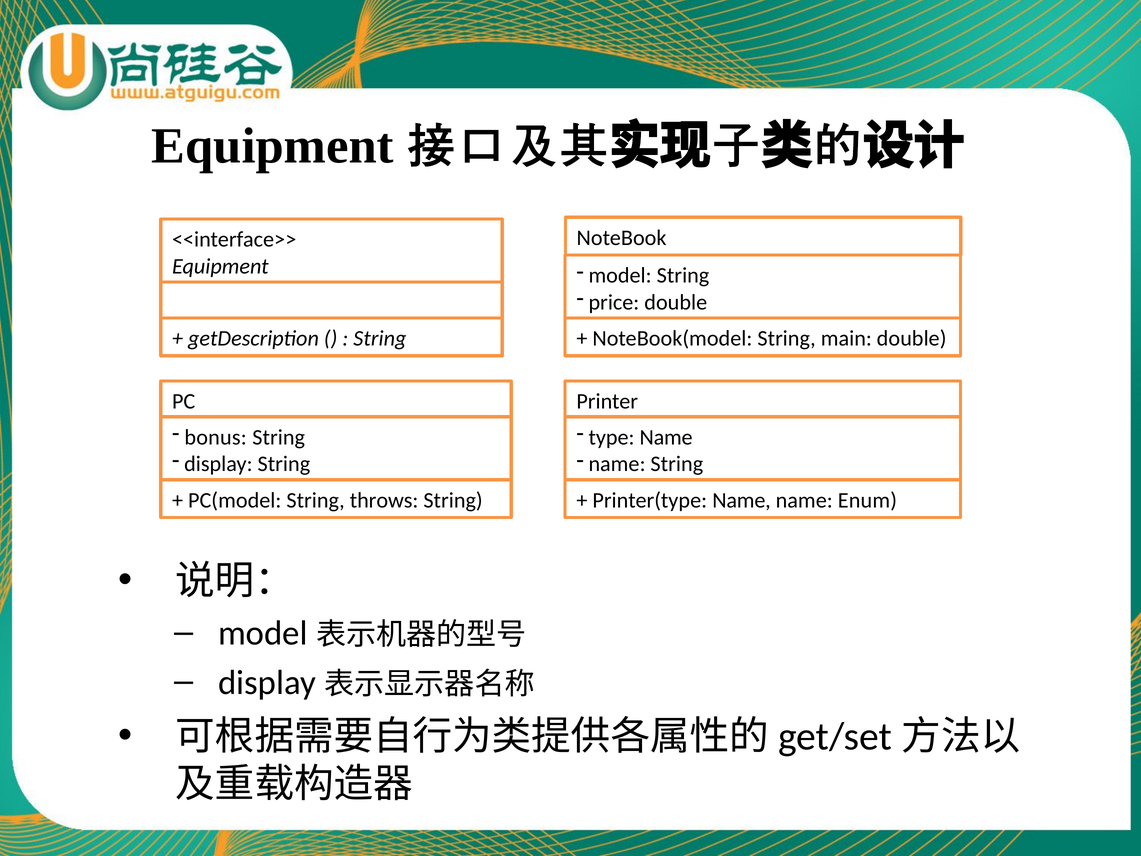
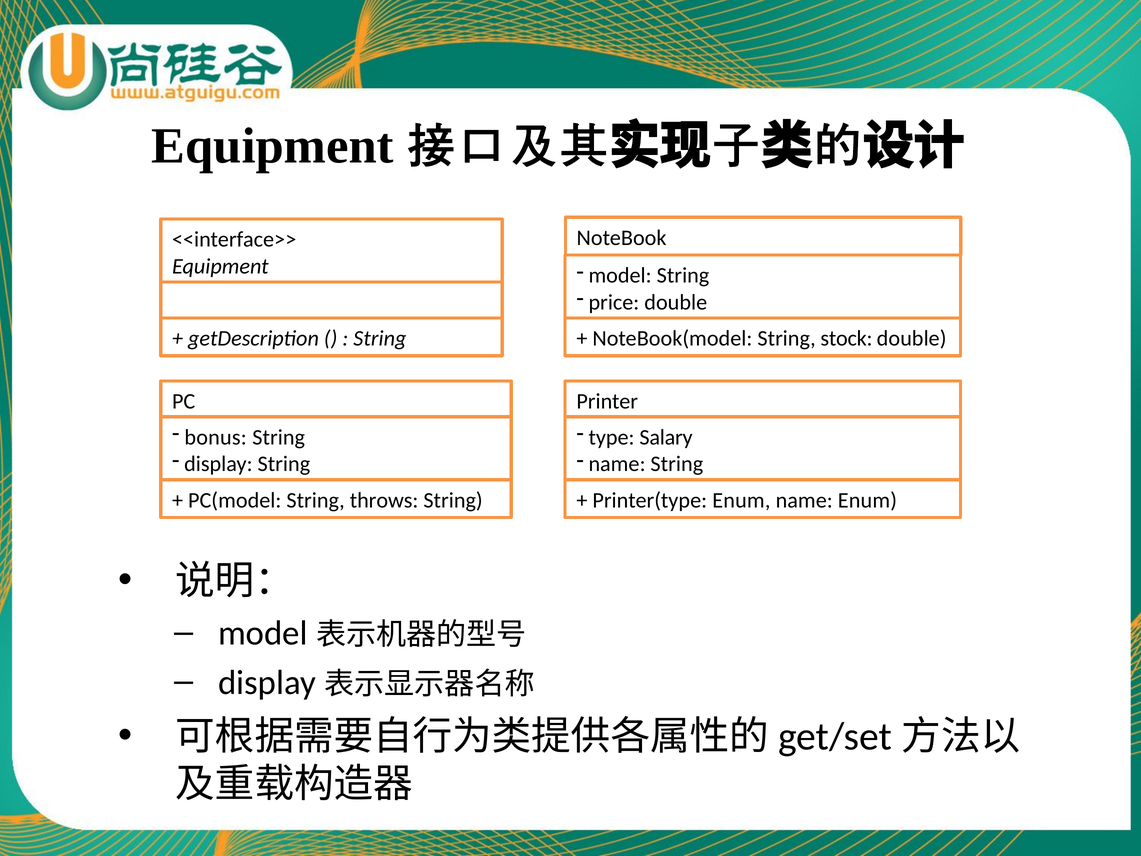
main: main -> stock (846, 338)
type Name: Name -> Salary (666, 437)
Printer(type Name: Name -> Enum (741, 500)
